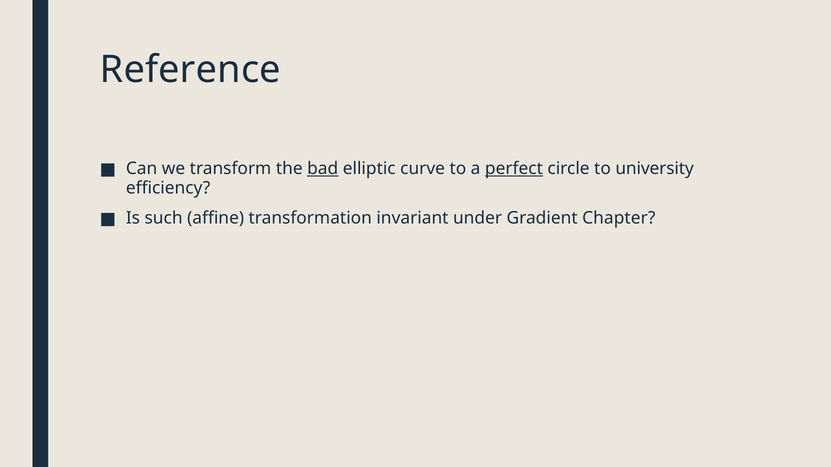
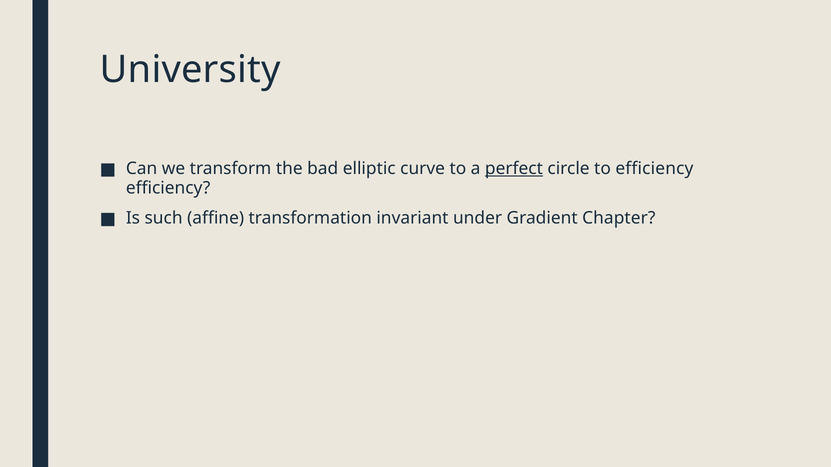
Reference: Reference -> University (190, 70)
bad underline: present -> none (323, 169)
to university: university -> efficiency (654, 169)
